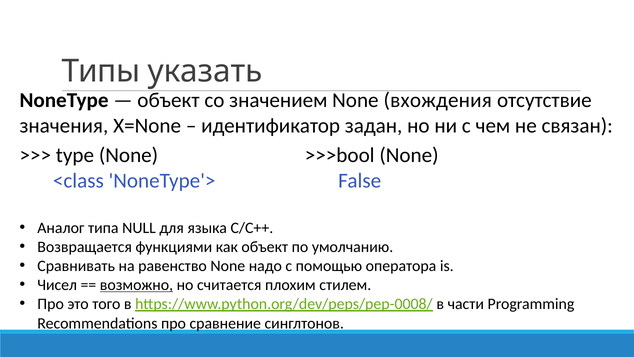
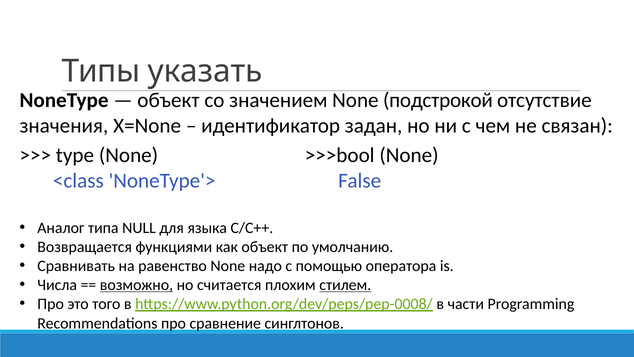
вхождения: вхождения -> подстрокой (438, 100)
Чисел: Чисел -> Числа (57, 285)
стилем underline: none -> present (345, 285)
